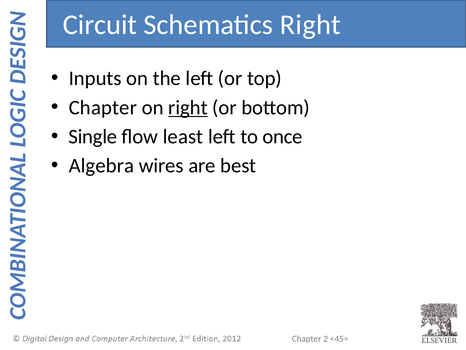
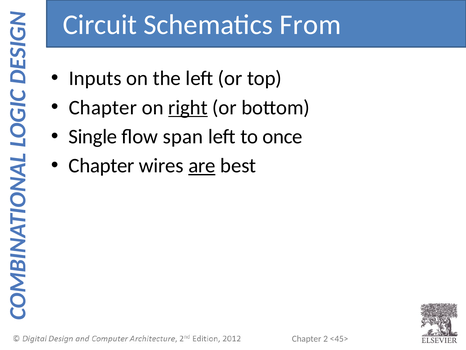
Schematics Right: Right -> From (310, 25)
least: least -> span (183, 136)
Algebra: Algebra -> Chapter (101, 165)
are underline: none -> present (202, 165)
